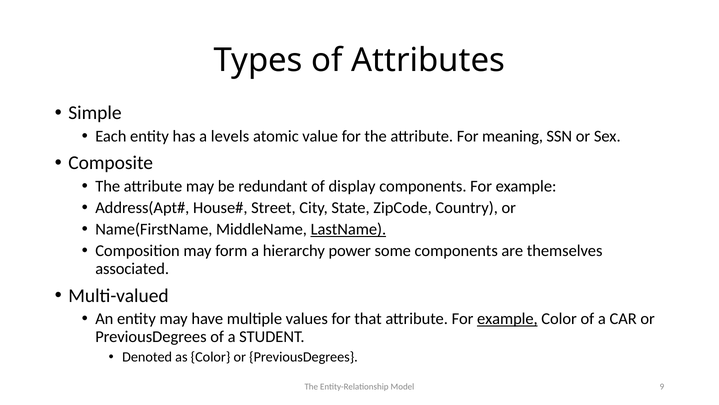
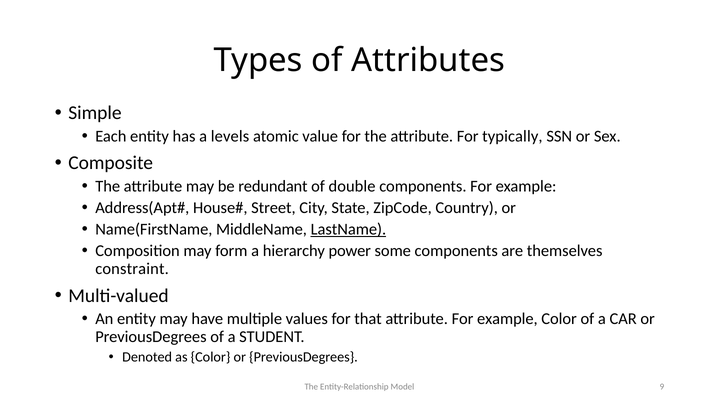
meaning: meaning -> typically (512, 136)
display: display -> double (352, 186)
associated: associated -> constraint (132, 268)
example underline: present -> none (507, 318)
